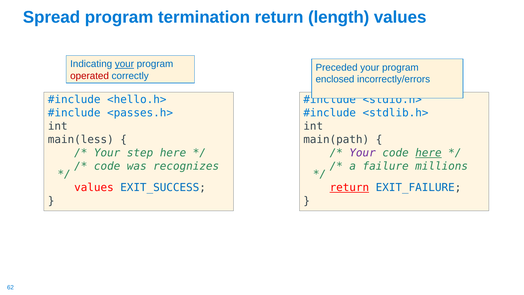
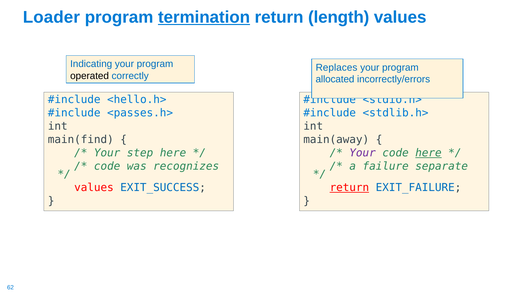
Spread: Spread -> Loader (51, 17)
termination underline: none -> present (204, 17)
your underline: present -> none (124, 64)
Preceded: Preceded -> Replaces (337, 67)
operated colour: red -> black (90, 76)
enclosed: enclosed -> allocated (335, 79)
main(less: main(less -> main(find (81, 139)
main(path: main(path -> main(away (336, 139)
millions: millions -> separate (442, 166)
